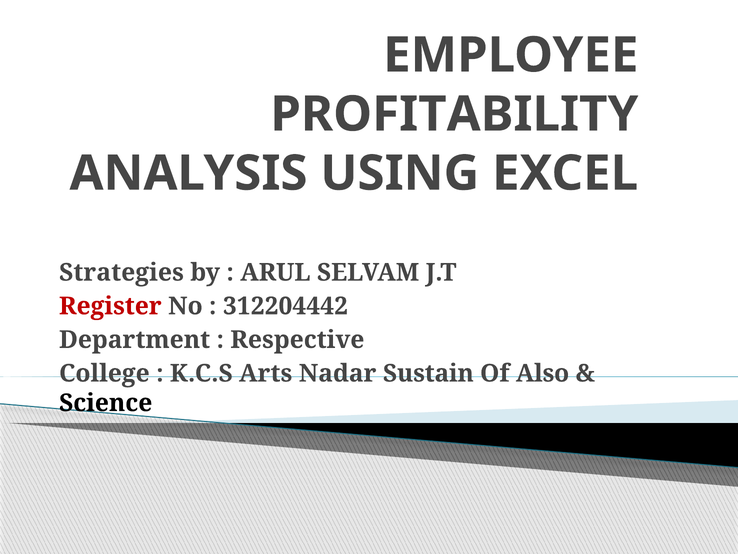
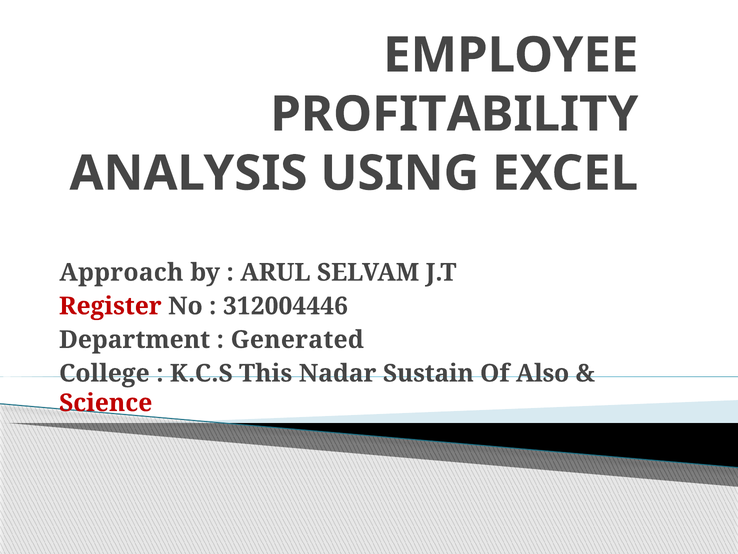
Strategies: Strategies -> Approach (121, 272)
312204442: 312204442 -> 312004446 (285, 306)
Respective: Respective -> Generated (297, 339)
Arts: Arts -> This (266, 373)
Science colour: black -> red (106, 403)
